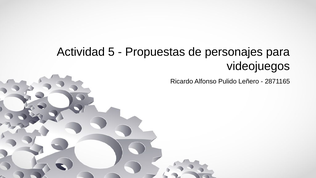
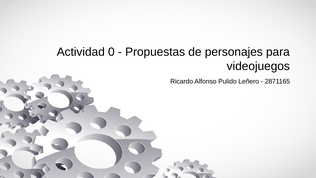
5: 5 -> 0 (111, 52)
